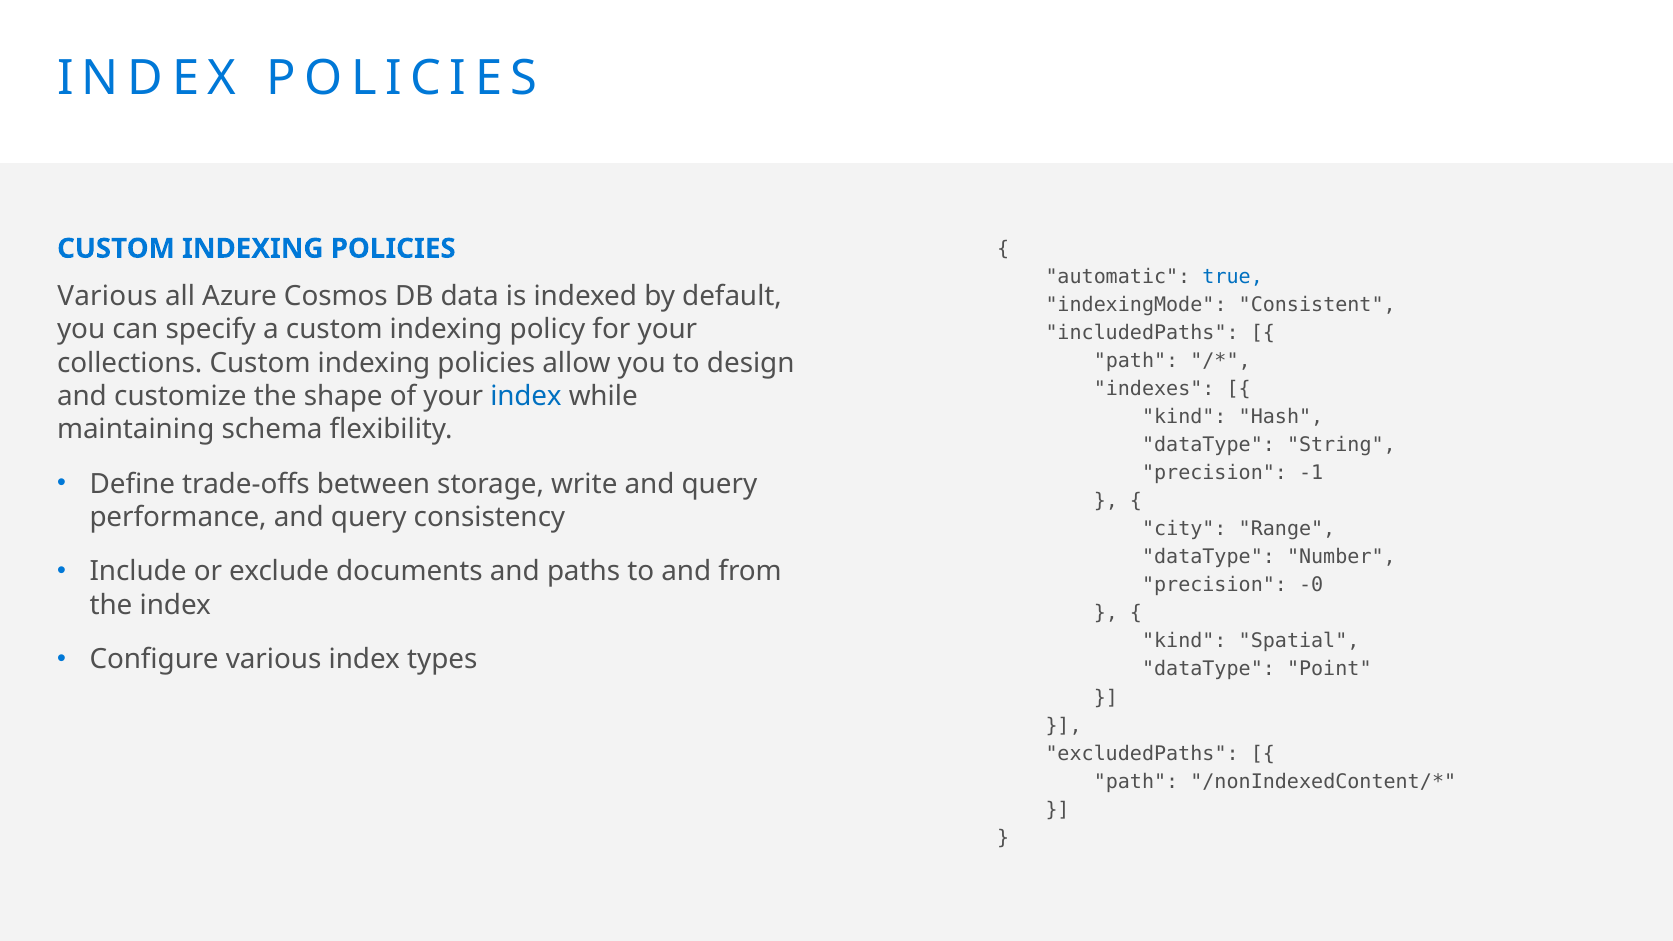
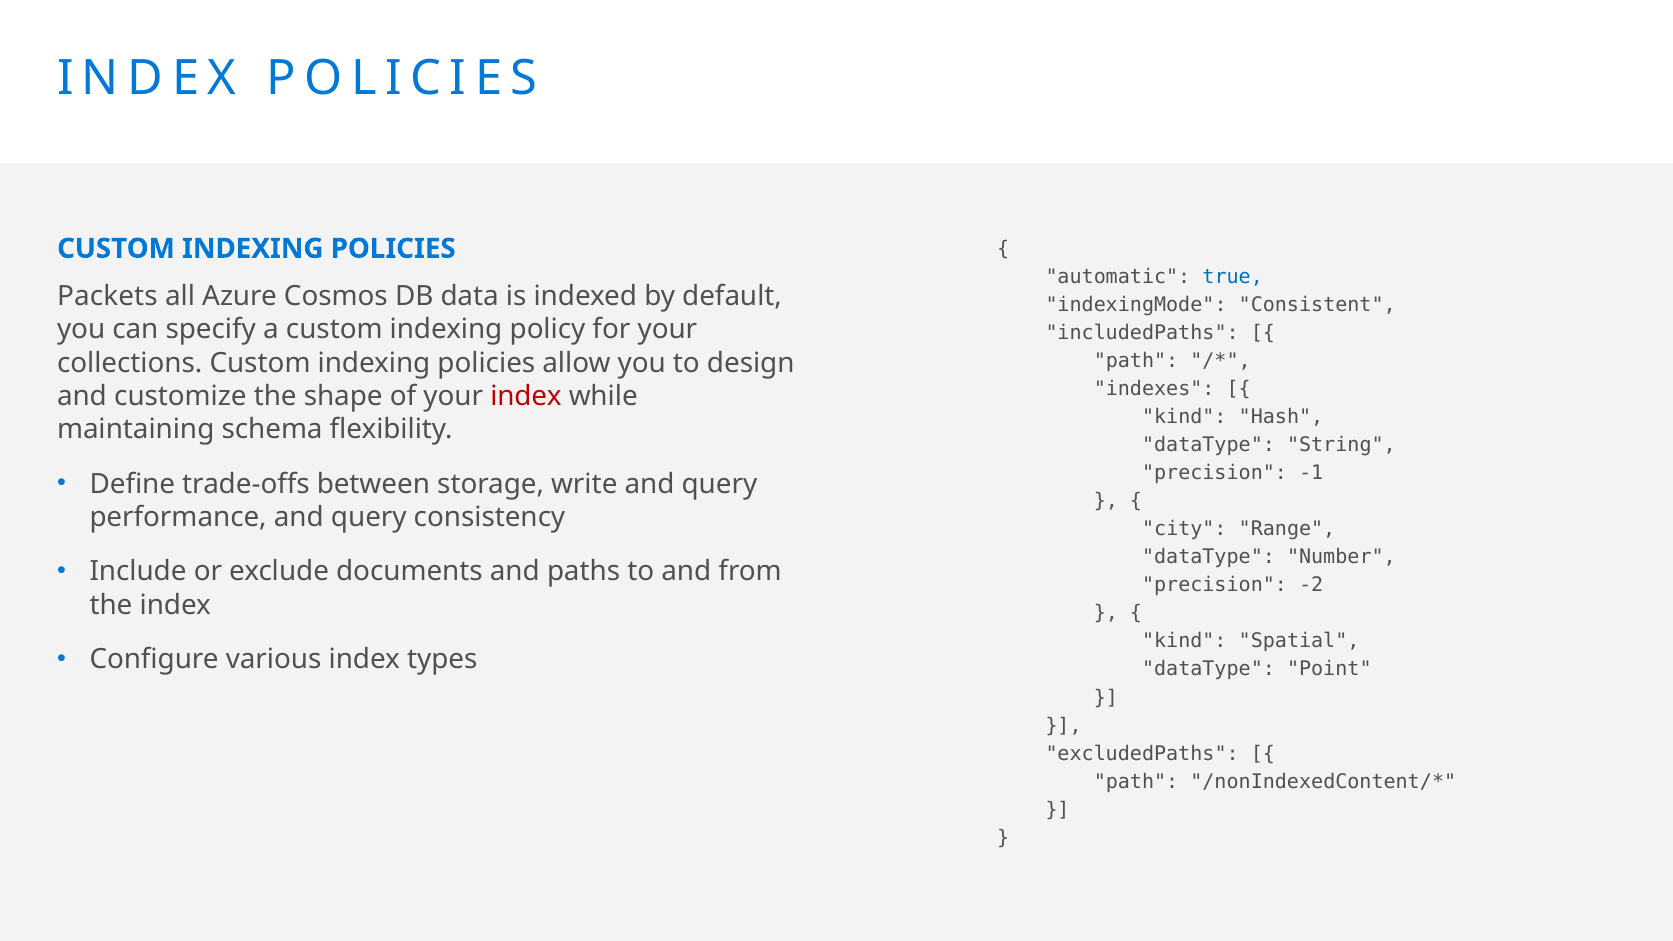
Various: Various -> Packets (107, 296)
index colour: blue -> red (526, 396)
-0: -0 -> -2 (1311, 585)
